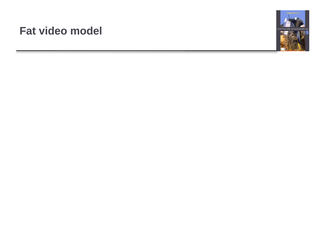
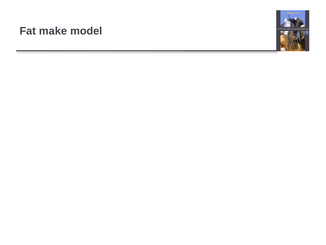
video: video -> make (53, 31)
